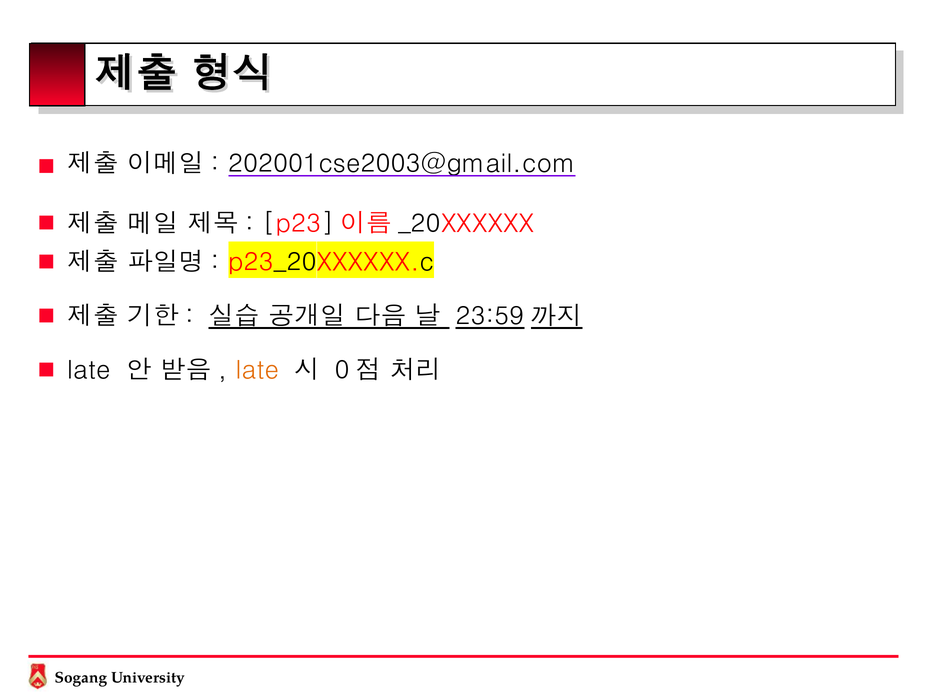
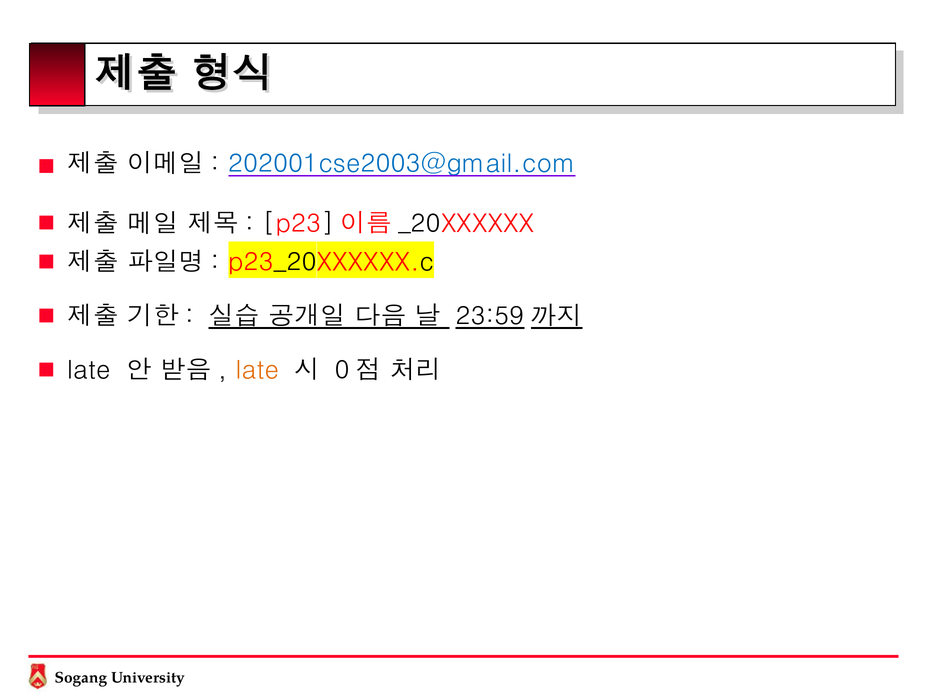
202001cse2003@gmail.com colour: black -> blue (402, 164)
